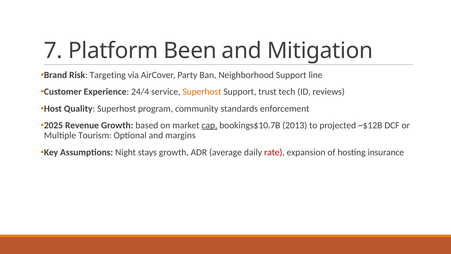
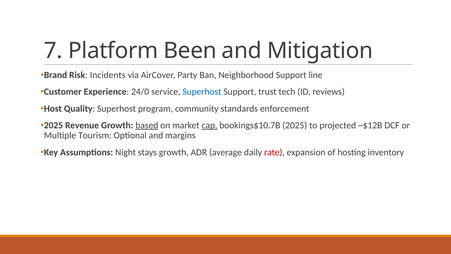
Targeting: Targeting -> Incidents (108, 75)
24/4: 24/4 -> 24/0 (140, 92)
Superhost colour: orange -> blue (202, 92)
based underline: none -> present (147, 125)
2013: 2013 -> 2025 (295, 125)
insurance: insurance -> inventory (386, 152)
